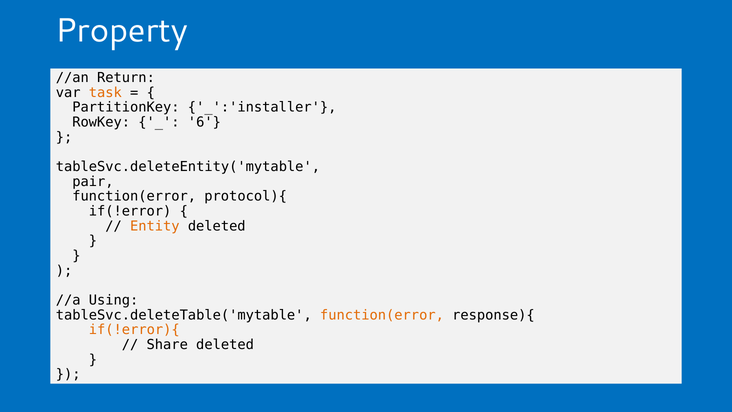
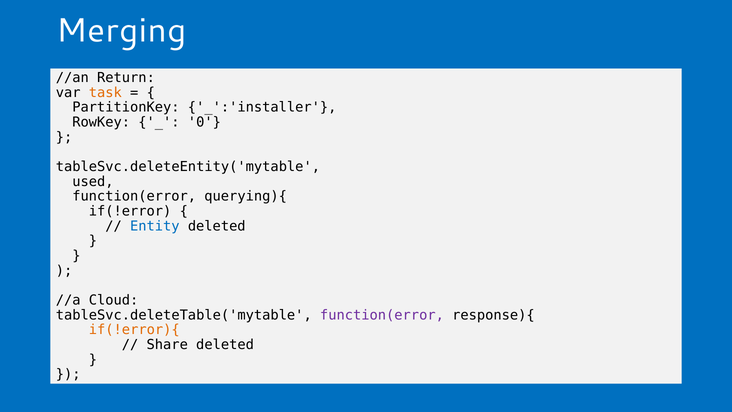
Property: Property -> Merging (121, 31)
6: 6 -> 0 (204, 122)
pair: pair -> used (93, 181)
protocol){: protocol){ -> querying){ (246, 196)
Entity colour: orange -> blue (155, 226)
Using: Using -> Cloud (114, 300)
function(error colour: orange -> purple (382, 315)
